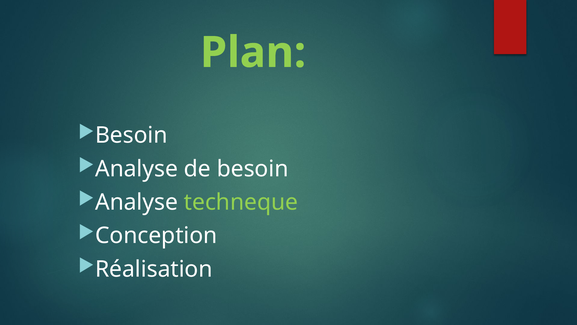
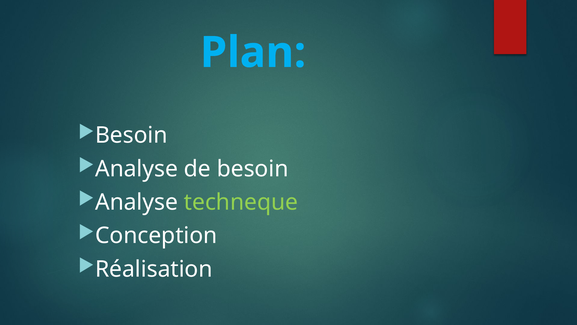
Plan colour: light green -> light blue (253, 53)
